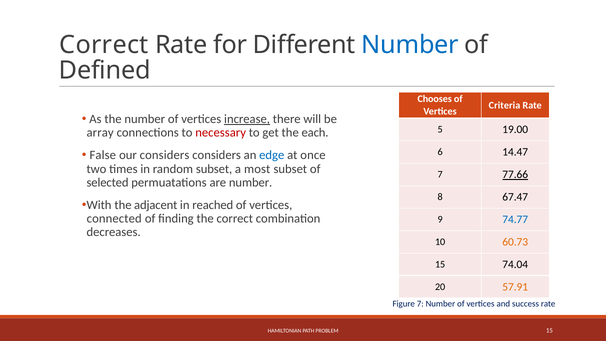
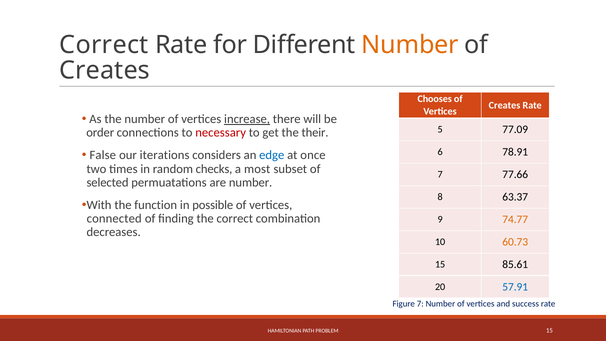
Number colour: blue -> orange (410, 45)
Defined: Defined -> Creates (105, 71)
Criteria: Criteria -> Creates (505, 105)
19.00: 19.00 -> 77.09 (515, 130)
array: array -> order (100, 133)
each: each -> their (315, 133)
14.47: 14.47 -> 78.91 (515, 152)
our considers: considers -> iterations (165, 155)
random subset: subset -> checks (214, 169)
77.66 underline: present -> none (515, 174)
67.47: 67.47 -> 63.37 (515, 197)
adjacent: adjacent -> function (156, 205)
reached: reached -> possible (213, 205)
74.77 colour: blue -> orange (515, 219)
74.04: 74.04 -> 85.61 (515, 264)
57.91 colour: orange -> blue (515, 287)
